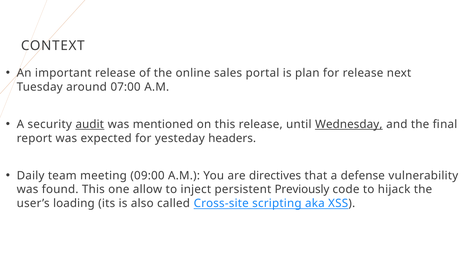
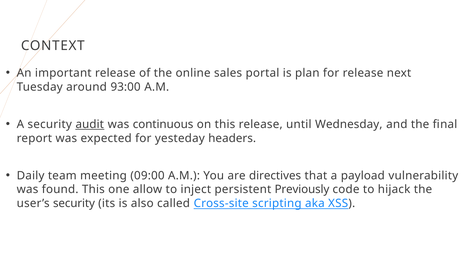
07:00: 07:00 -> 93:00 (126, 87)
mentioned: mentioned -> continuous (163, 125)
Wednesday underline: present -> none (349, 125)
defense: defense -> payload (363, 176)
user’s loading: loading -> security (74, 204)
